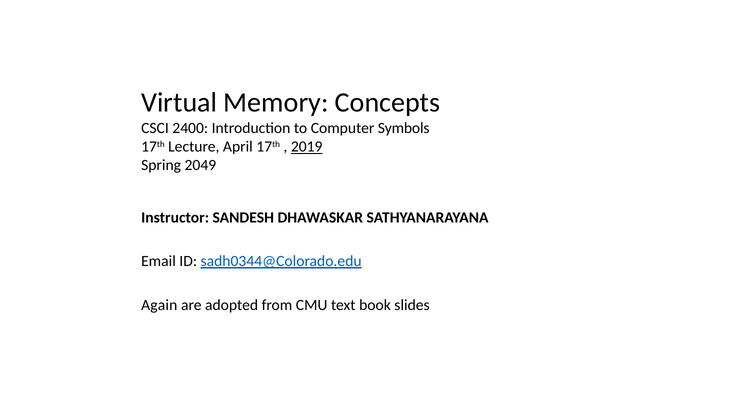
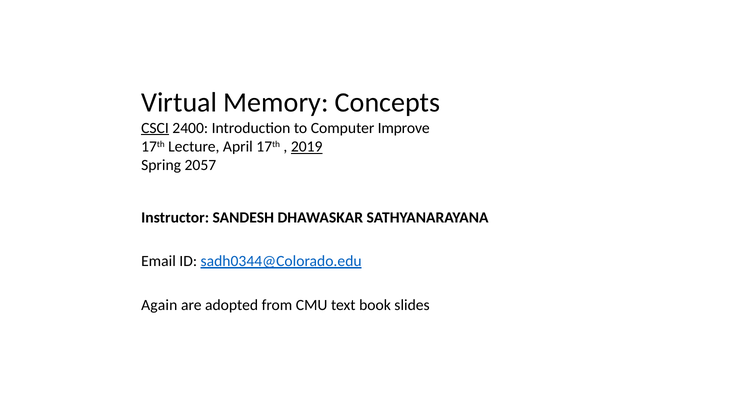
CSCI underline: none -> present (155, 128)
Symbols: Symbols -> Improve (404, 128)
2049: 2049 -> 2057 (200, 166)
